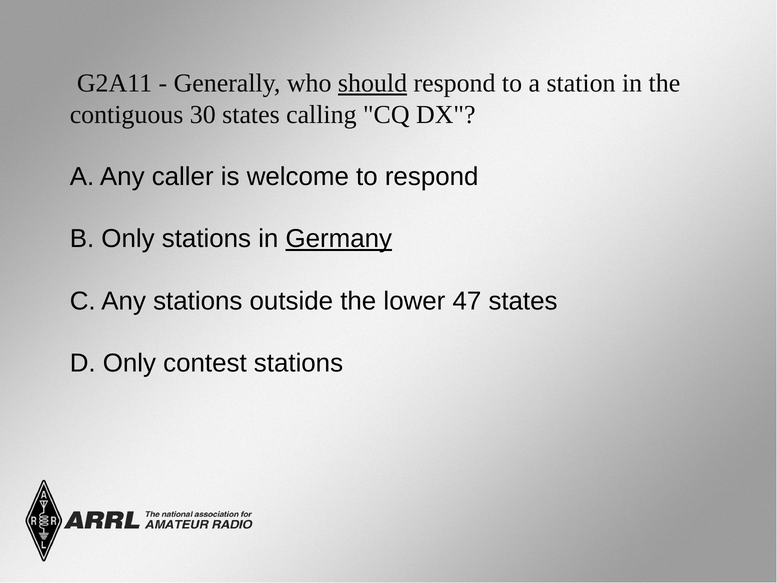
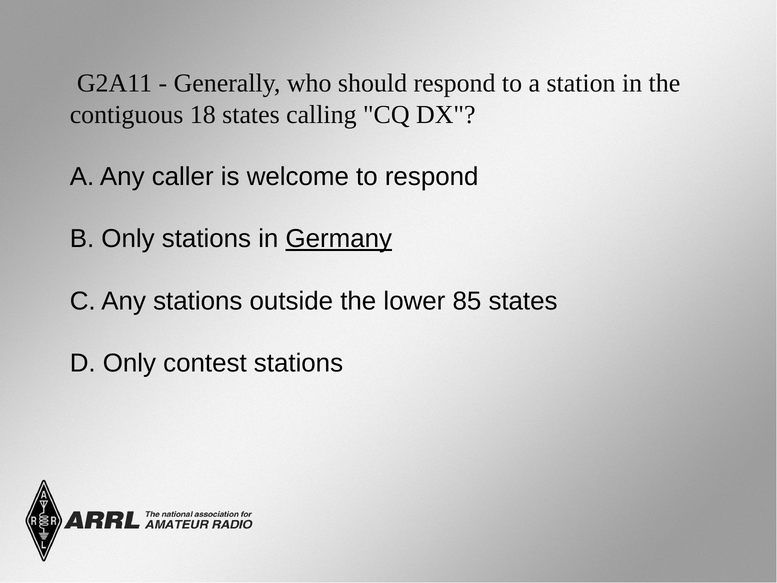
should underline: present -> none (373, 83)
30: 30 -> 18 (203, 114)
47: 47 -> 85 (467, 301)
